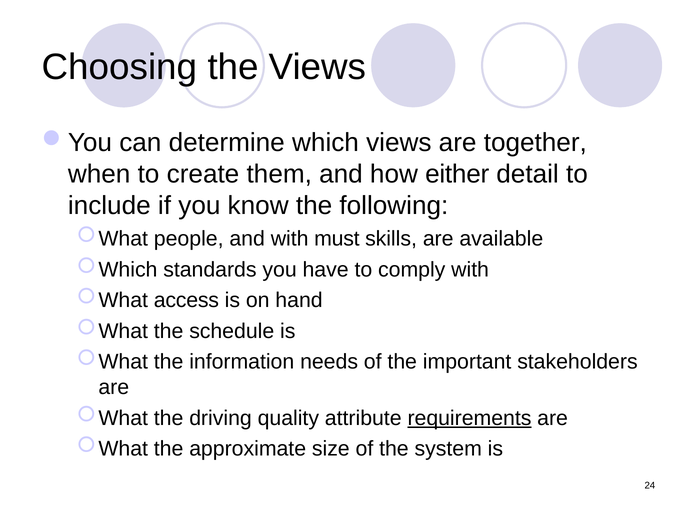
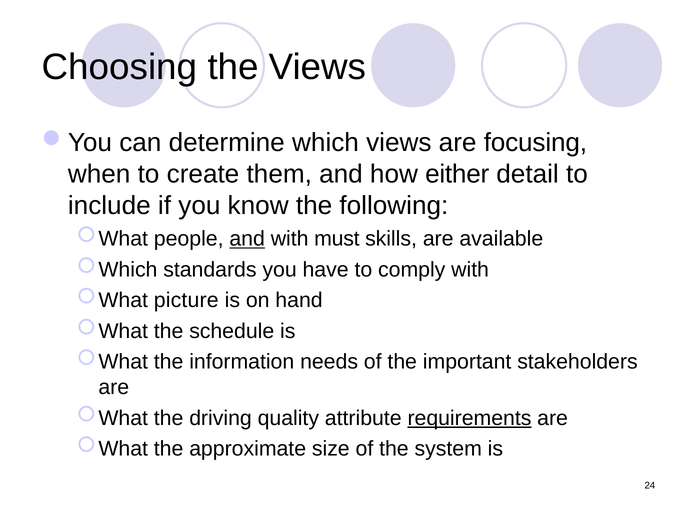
together: together -> focusing (535, 143)
and underline: none -> present (247, 239)
access: access -> picture (186, 301)
